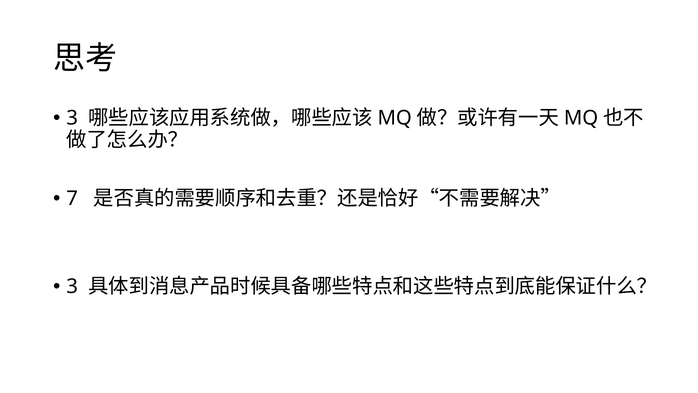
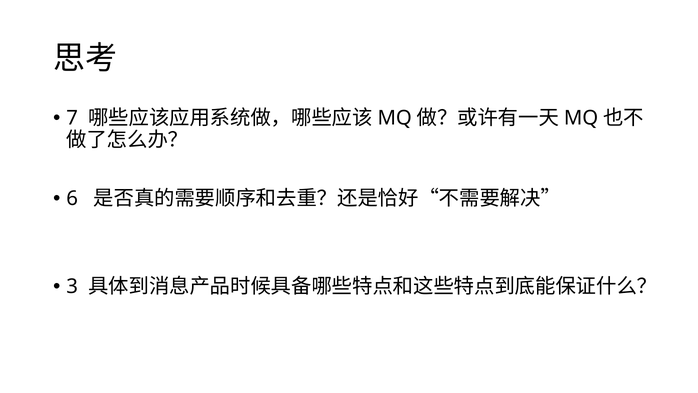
3: 3 -> 7 (72, 118)
7: 7 -> 6 (72, 199)
